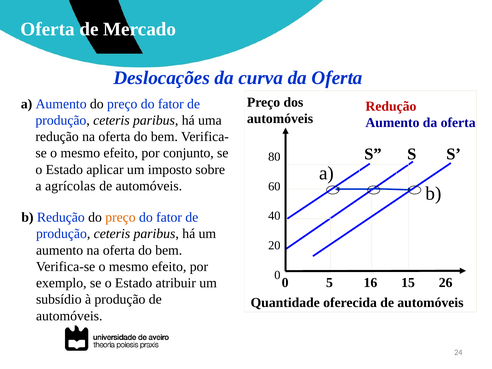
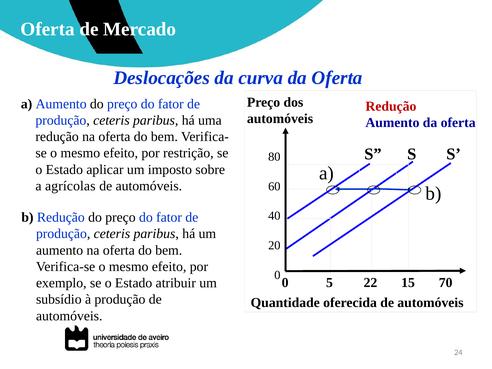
conjunto: conjunto -> restrição (188, 153)
preço colour: orange -> black (120, 217)
16: 16 -> 22 (370, 283)
26: 26 -> 70 (446, 283)
